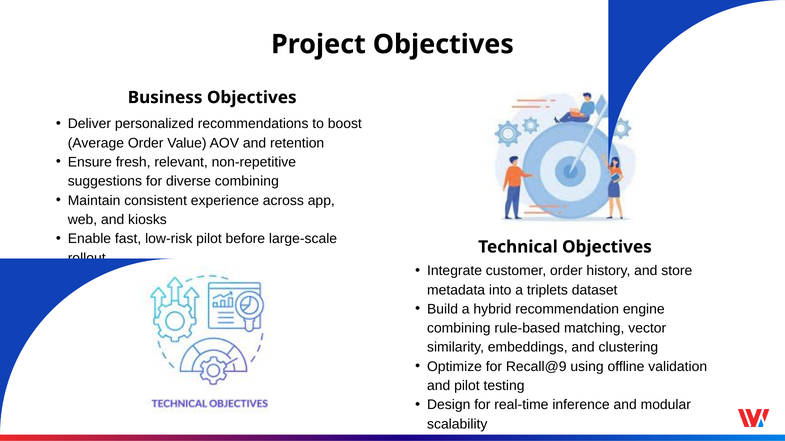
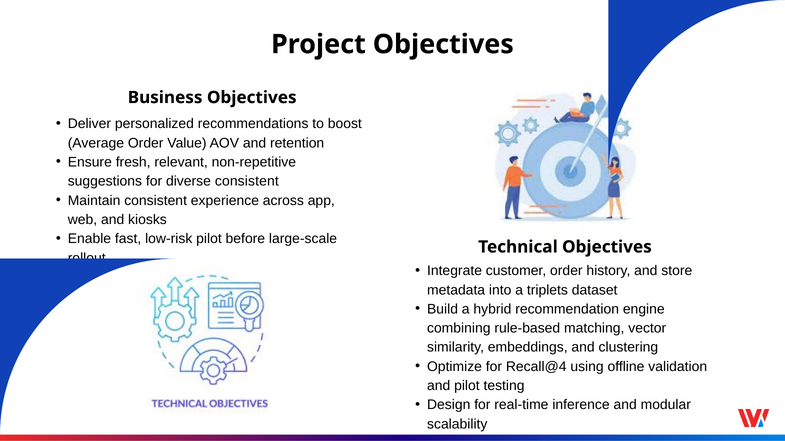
diverse combining: combining -> consistent (247, 182)
Recall@9: Recall@9 -> Recall@4 (536, 367)
